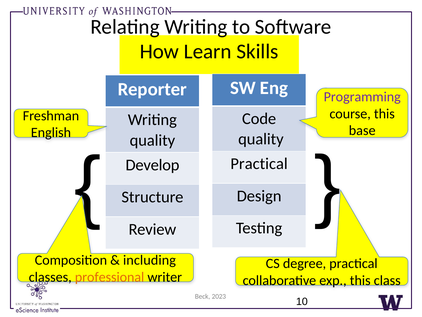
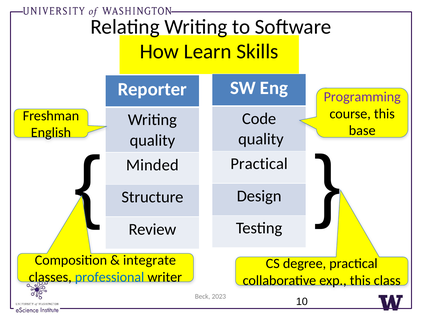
Develop: Develop -> Minded (152, 165)
including: including -> integrate (150, 260)
professional colour: orange -> blue (110, 277)
